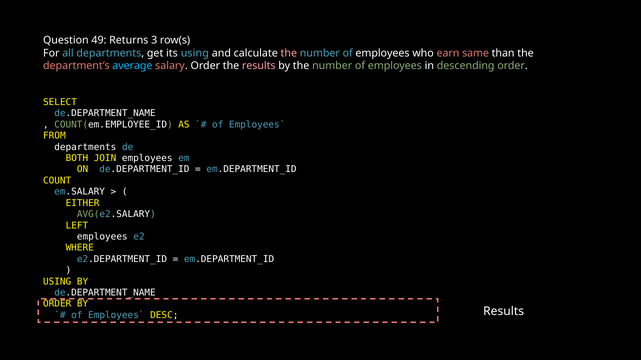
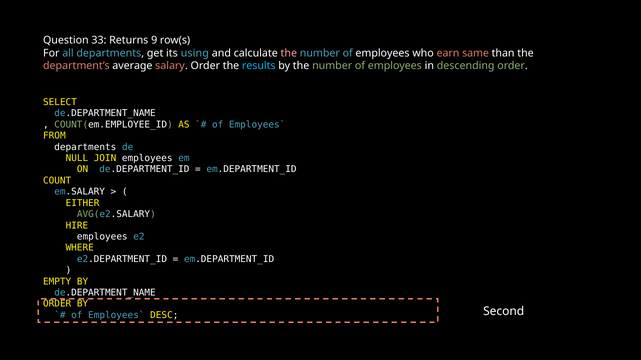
49: 49 -> 33 (99, 40)
3: 3 -> 9 (154, 40)
average colour: light blue -> white (132, 66)
results colour: pink -> light blue (259, 66)
BOTH: BOTH -> NULL (77, 158)
LEFT: LEFT -> HIRE (77, 226)
USING: USING -> EMPTY (57, 282)
DESC Results: Results -> Second (504, 312)
